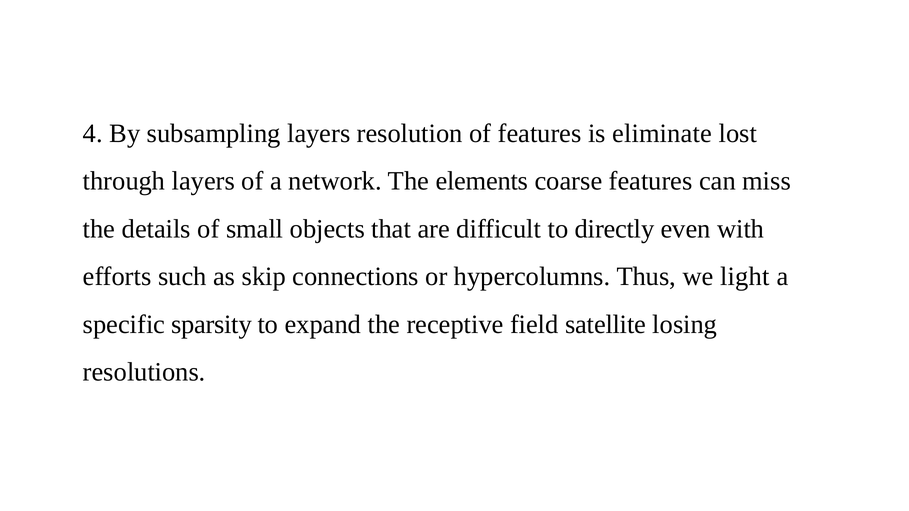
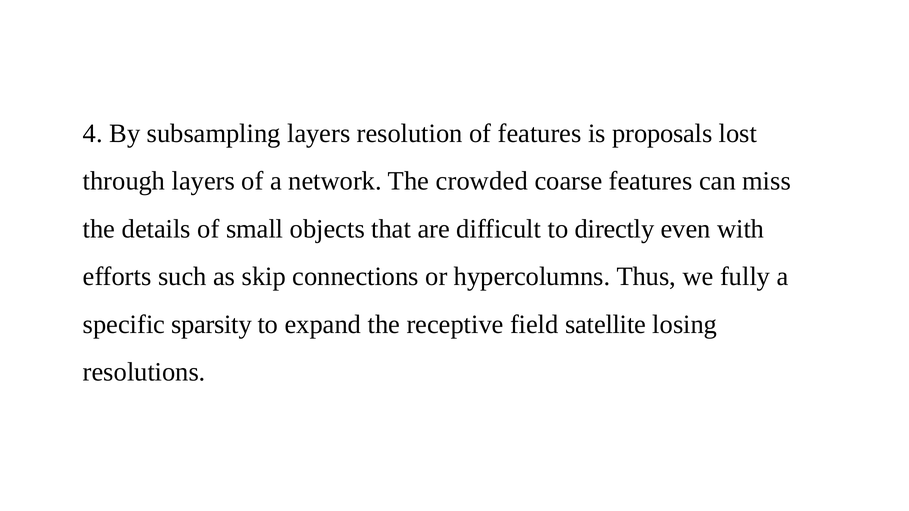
eliminate: eliminate -> proposals (662, 134)
elements: elements -> crowded (482, 181)
light: light -> fully (745, 277)
